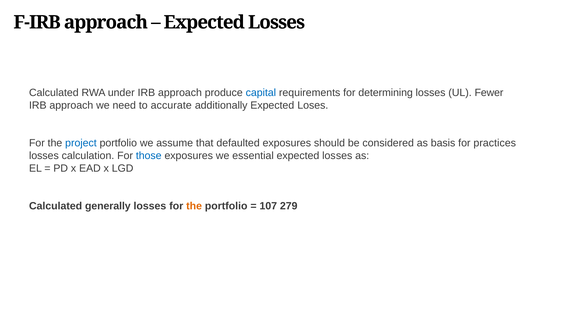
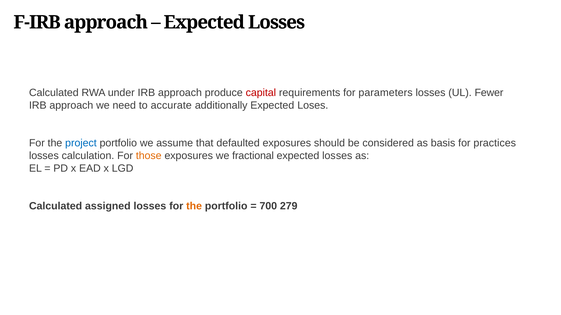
capital colour: blue -> red (261, 93)
determining: determining -> parameters (386, 93)
those colour: blue -> orange (149, 156)
essential: essential -> fractional (253, 156)
generally: generally -> assigned (108, 206)
107: 107 -> 700 (268, 206)
